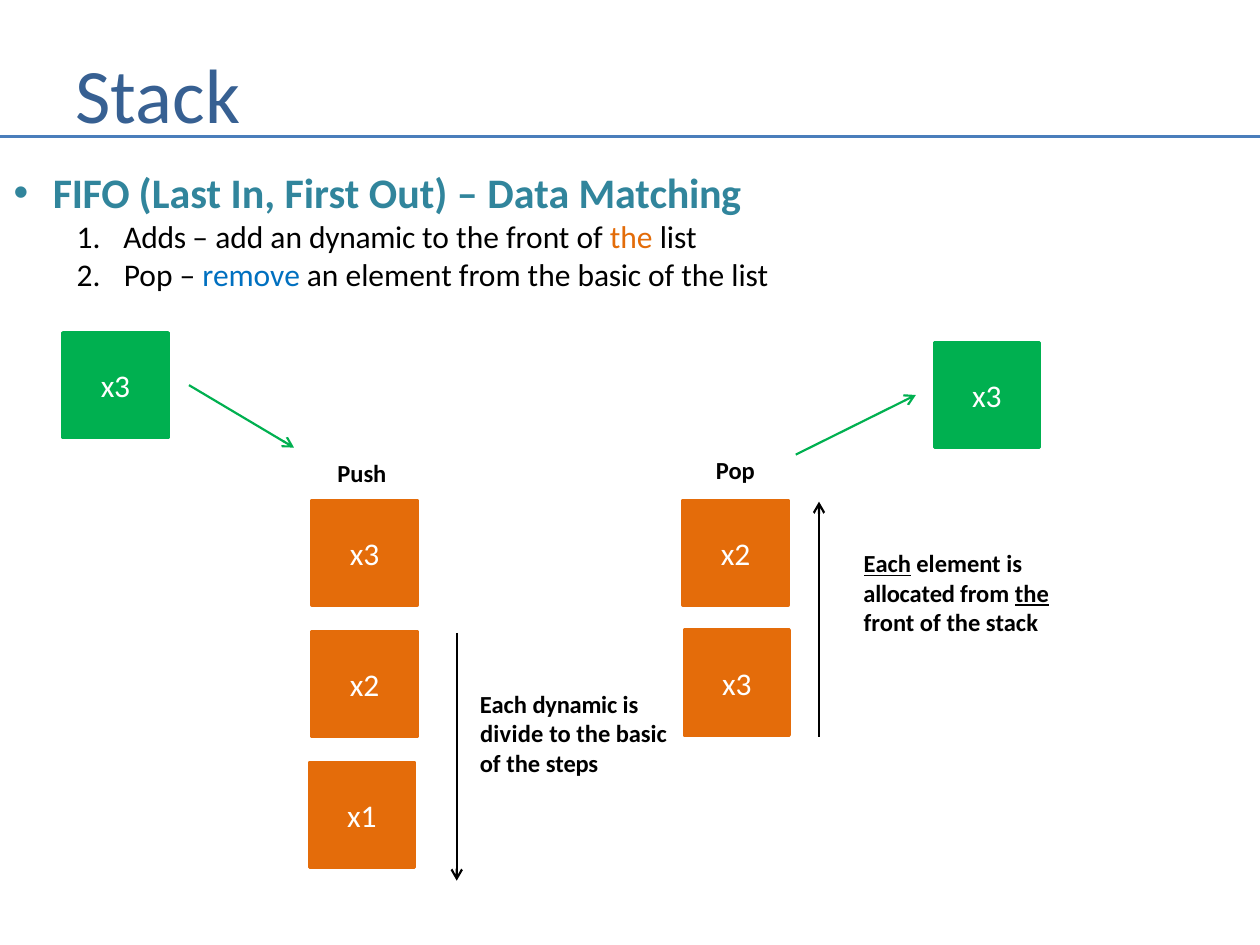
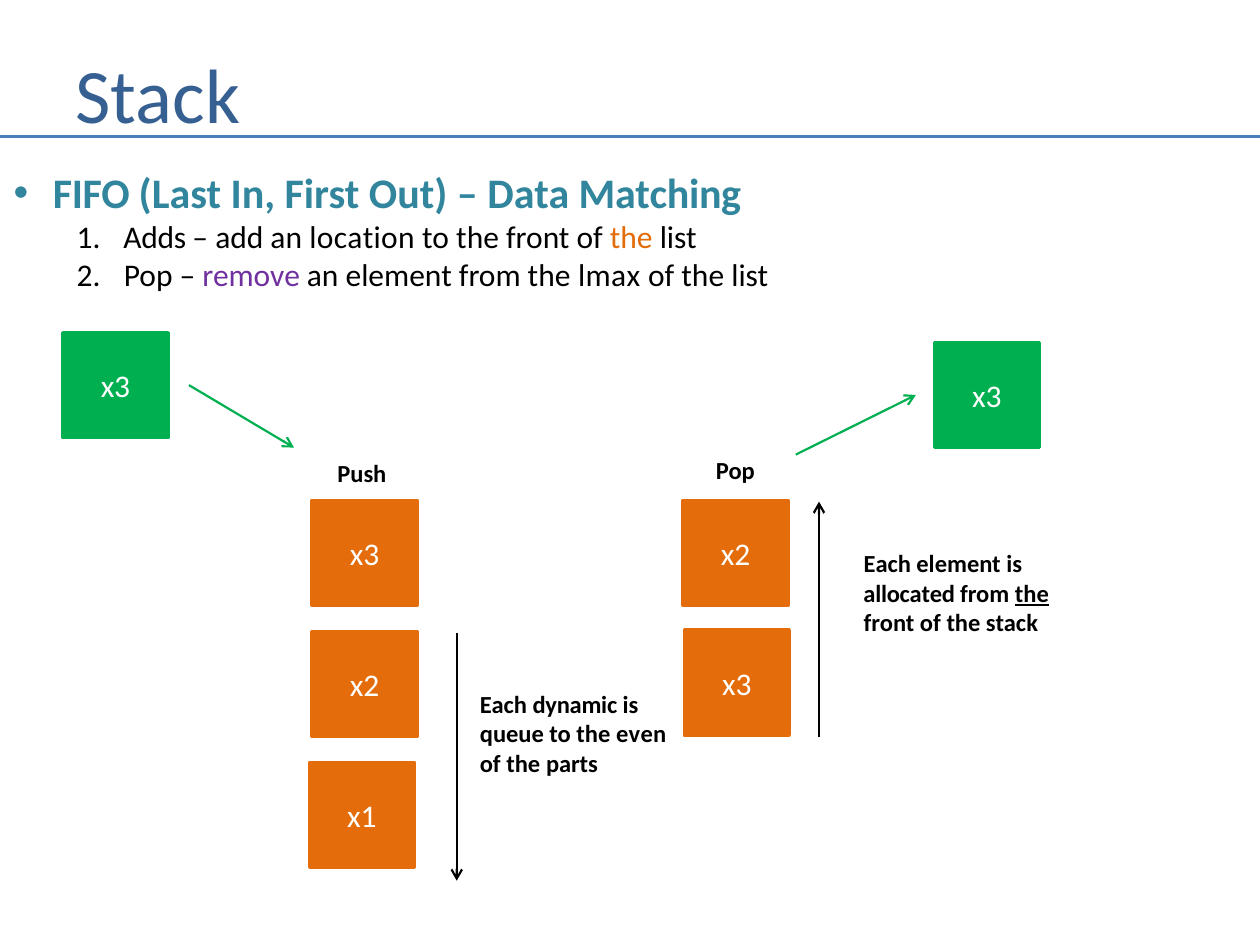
an dynamic: dynamic -> location (362, 238)
remove colour: blue -> purple (251, 276)
from the basic: basic -> lmax (609, 276)
Each underline: present -> none (887, 565)
divide: divide -> queue (512, 735)
to the basic: basic -> even (641, 735)
steps: steps -> parts (572, 764)
